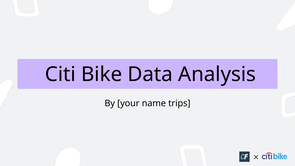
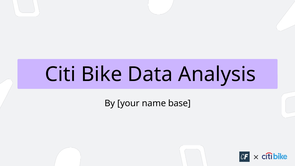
trips: trips -> base (179, 103)
